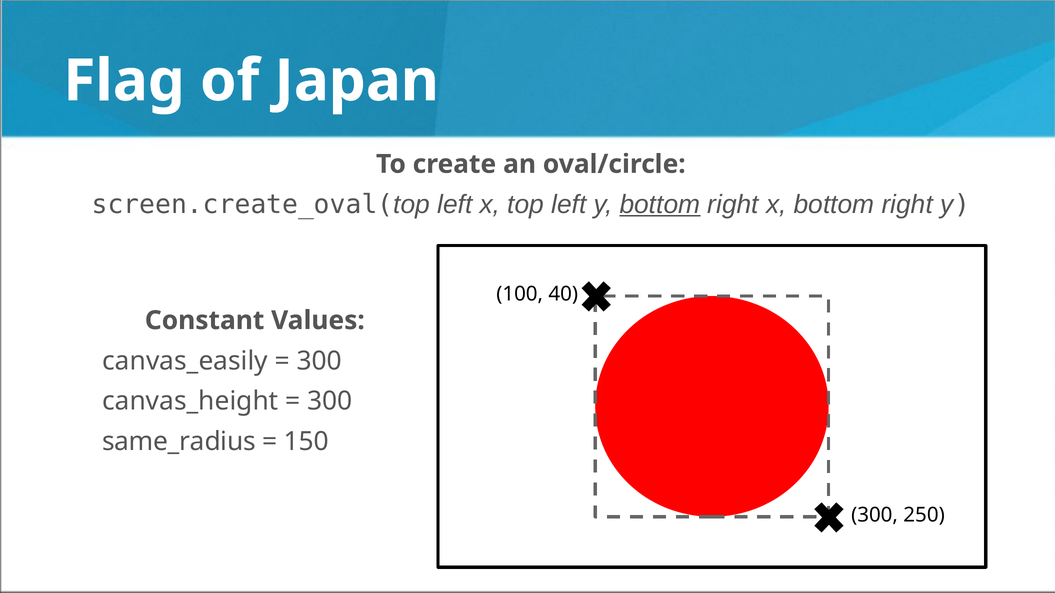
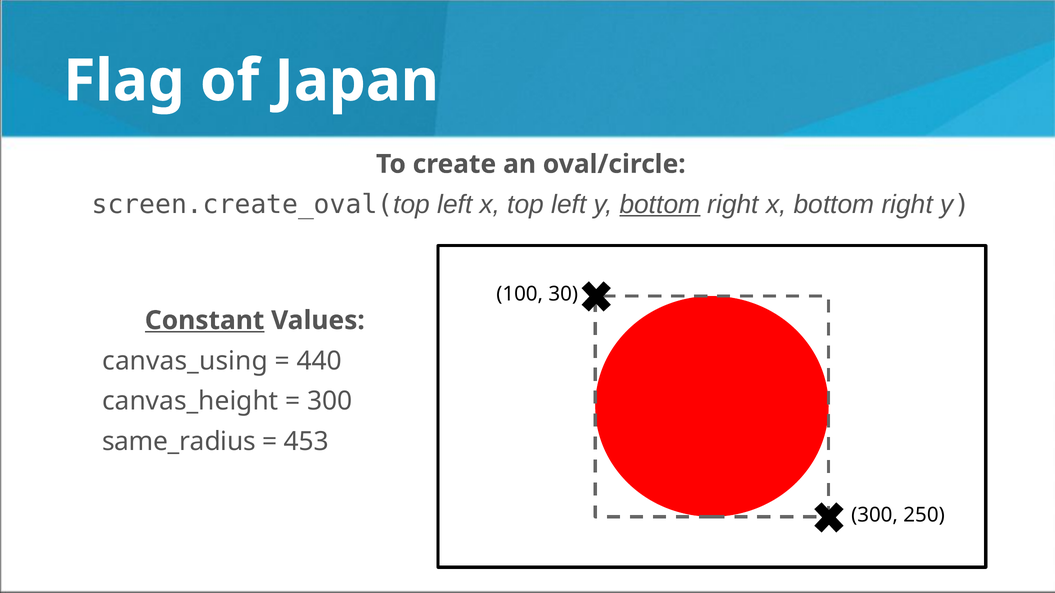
40: 40 -> 30 (563, 294)
Constant underline: none -> present (205, 321)
canvas_easily: canvas_easily -> canvas_using (185, 361)
300: 300 -> 440 (319, 361)
150: 150 -> 453 (306, 442)
